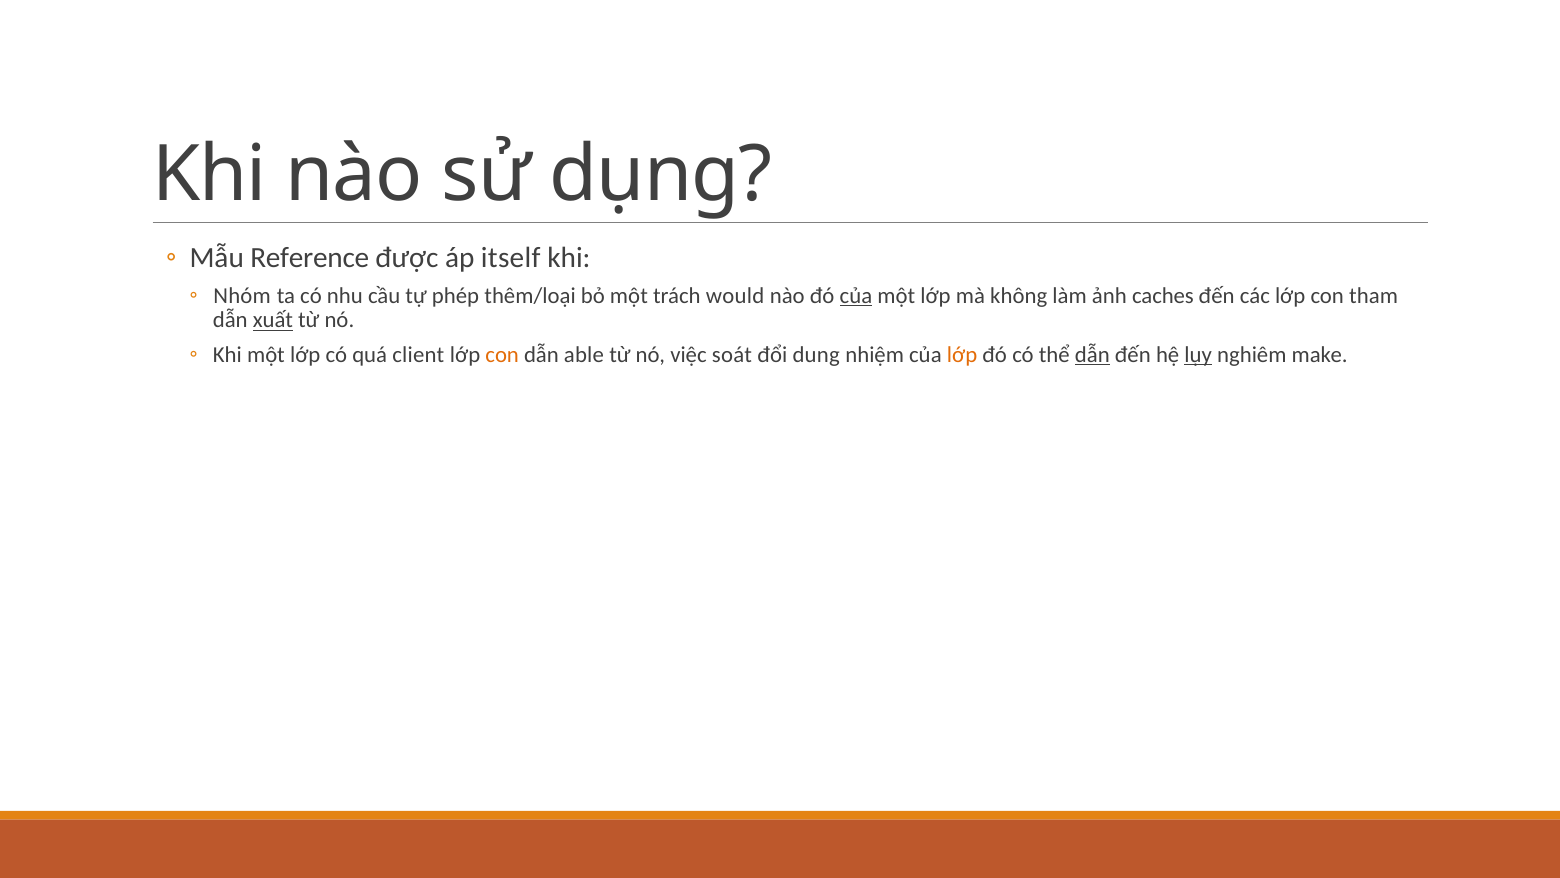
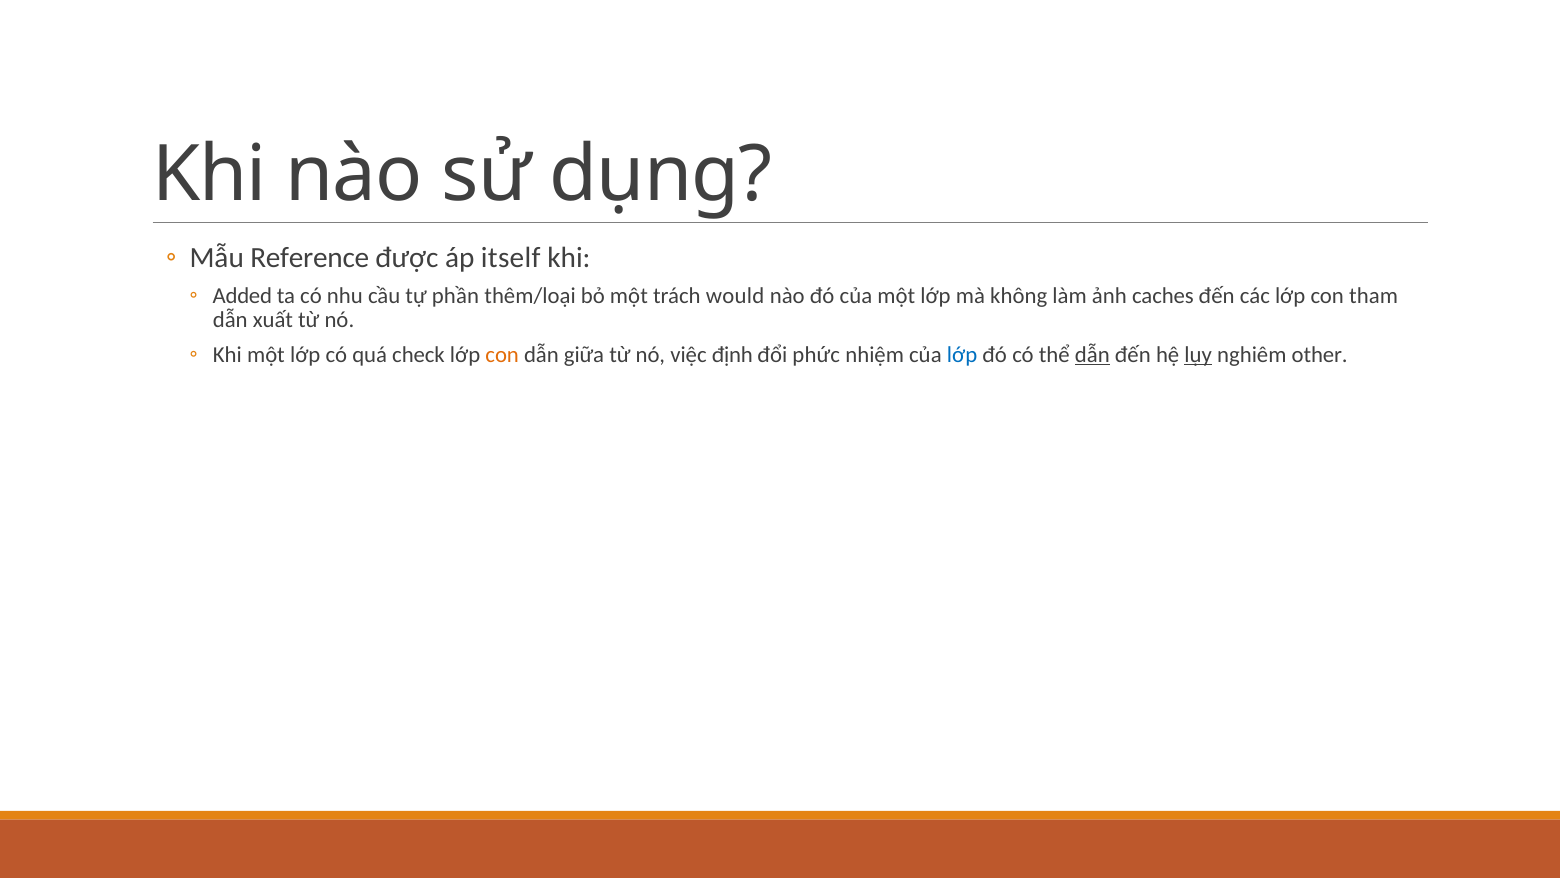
Nhóm: Nhóm -> Added (242, 296)
phép: phép -> phần (455, 296)
của underline: present -> none (856, 296)
xuất underline: present -> none (273, 320)
client: client -> check (418, 355)
able: able -> giữa (584, 355)
soát: soát -> định (732, 355)
dung: dung -> phức (816, 355)
lớp colour: orange -> blue (962, 355)
make: make -> other (1320, 355)
